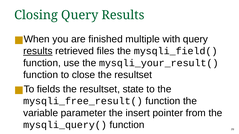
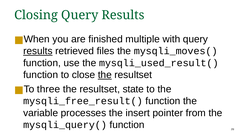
mysqli_field(: mysqli_field( -> mysqli_moves( (176, 51)
mysqli_your_result(: mysqli_your_result( -> mysqli_used_result( (159, 63)
the underline: none -> present (105, 75)
fields: fields -> three (49, 89)
parameter: parameter -> processes (83, 113)
